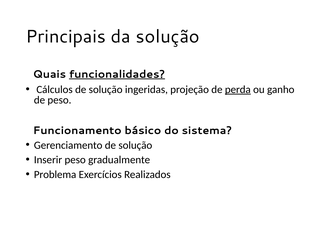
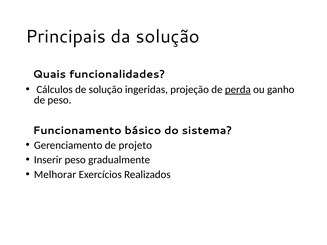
funcionalidades underline: present -> none (117, 74)
Gerenciamento de solução: solução -> projeto (135, 145)
Problema: Problema -> Melhorar (55, 175)
